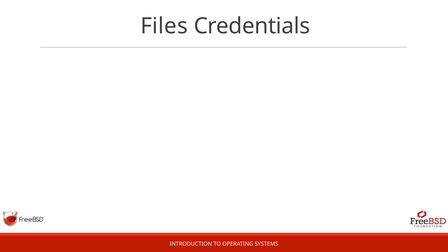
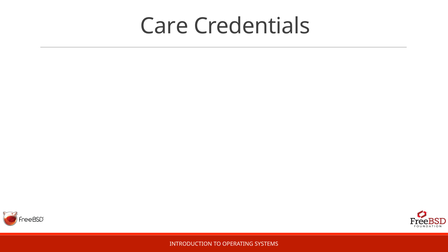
Files: Files -> Care (164, 26)
